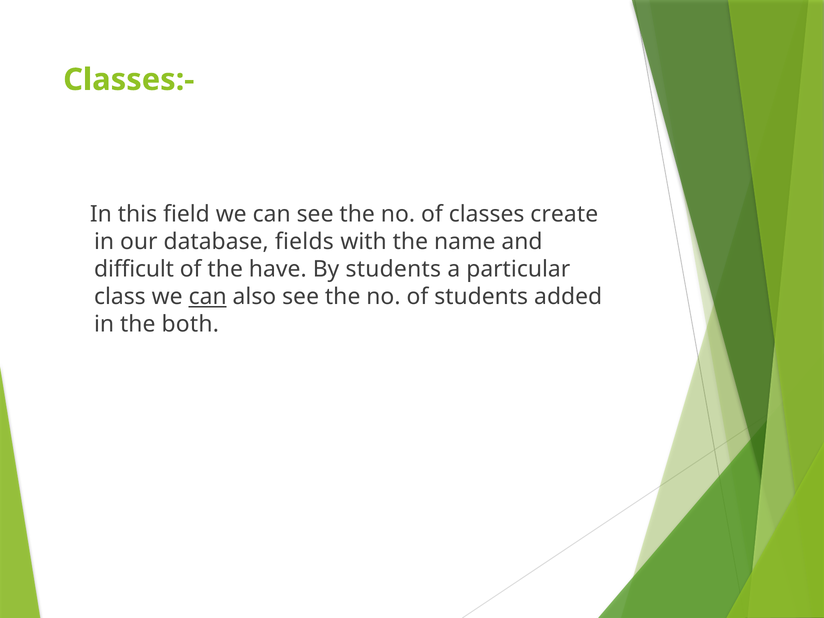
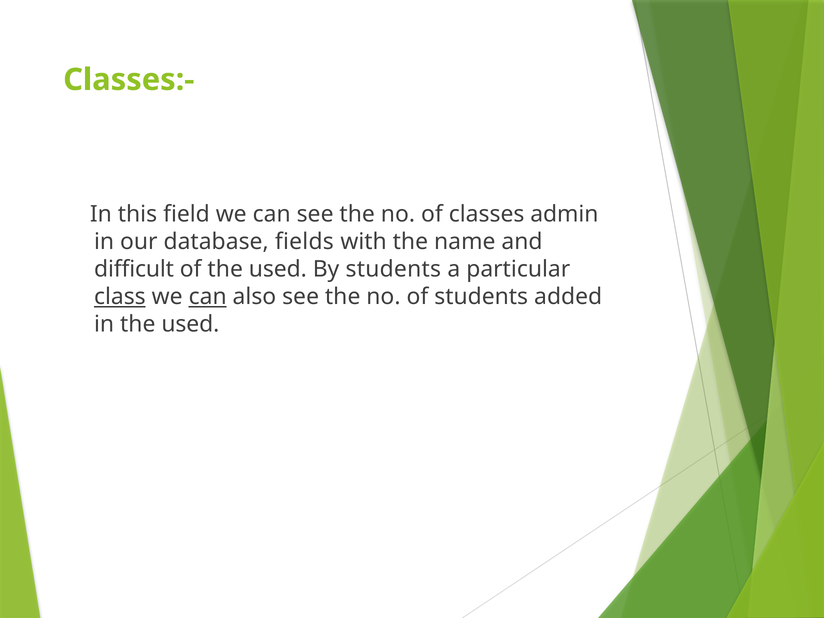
create: create -> admin (564, 214)
of the have: have -> used (278, 269)
class underline: none -> present (120, 297)
in the both: both -> used (190, 324)
